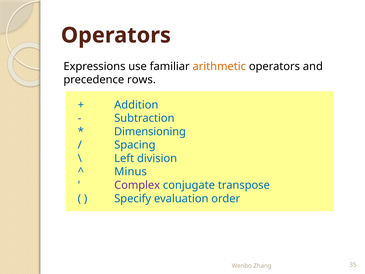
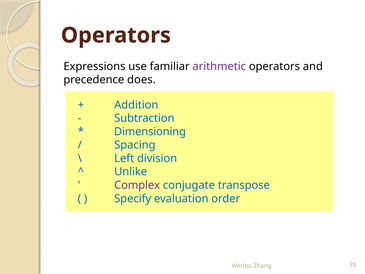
arithmetic colour: orange -> purple (219, 66)
rows: rows -> does (141, 80)
Minus: Minus -> Unlike (131, 172)
